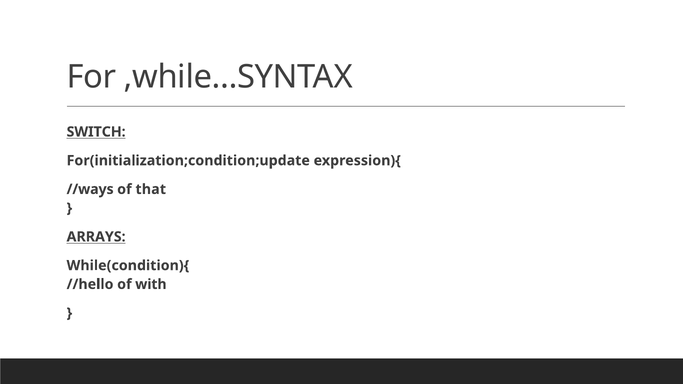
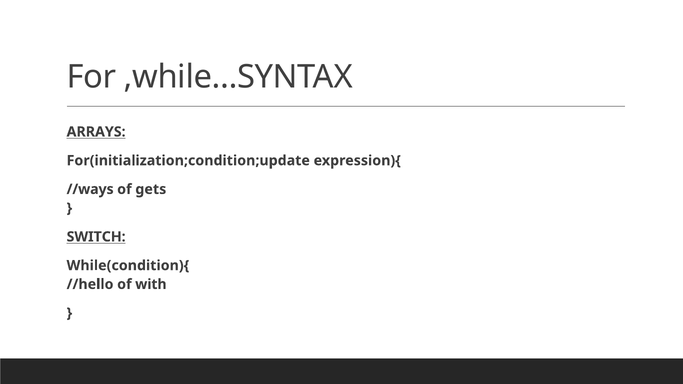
SWITCH: SWITCH -> ARRAYS (96, 132)
that: that -> gets (151, 189)
ARRAYS: ARRAYS -> SWITCH (96, 237)
